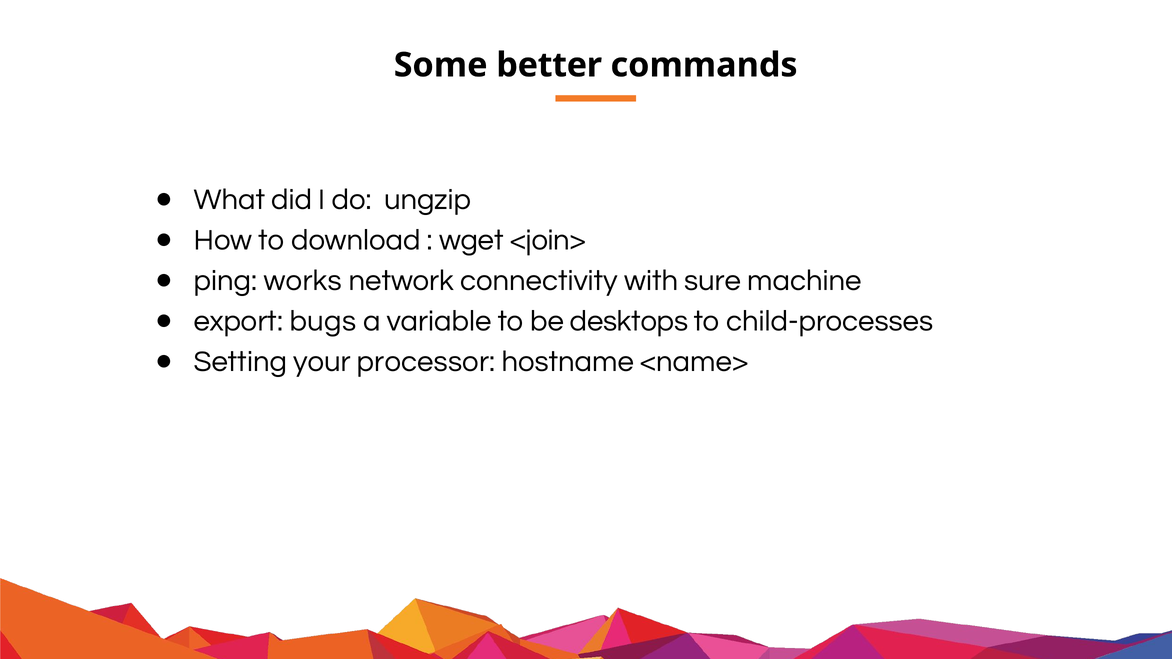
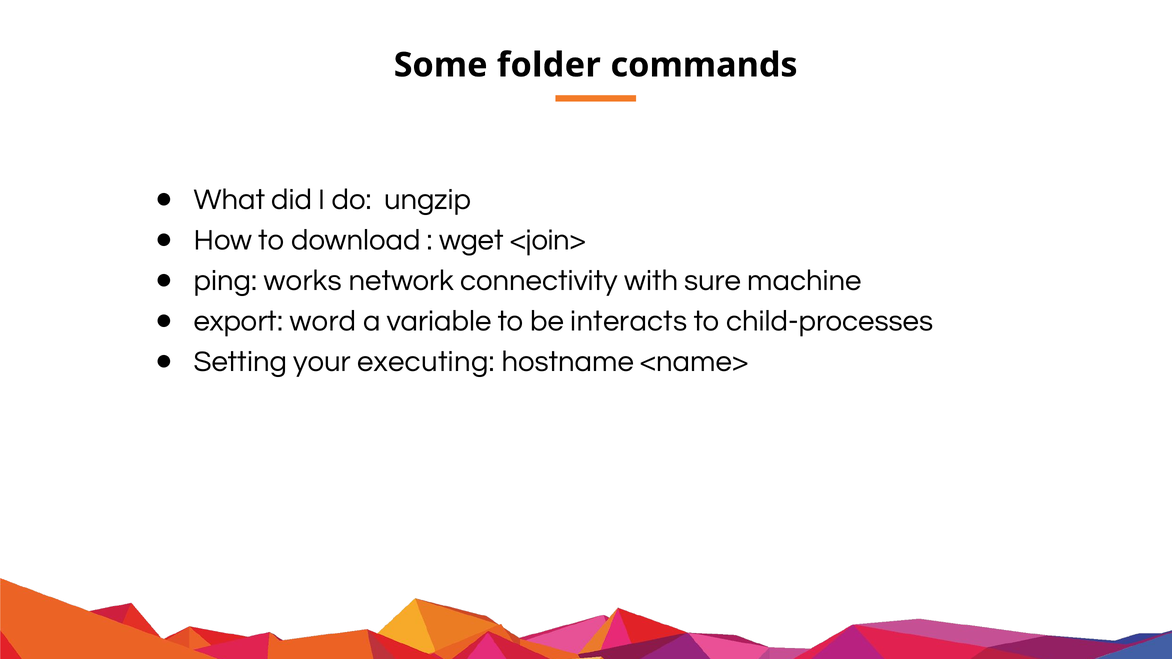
better: better -> folder (549, 65)
bugs: bugs -> word (323, 321)
desktops: desktops -> interacts (629, 321)
processor: processor -> executing (426, 362)
